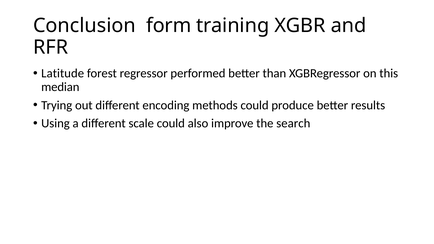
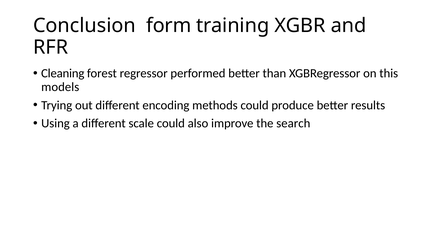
Latitude: Latitude -> Cleaning (63, 73)
median: median -> models (60, 87)
